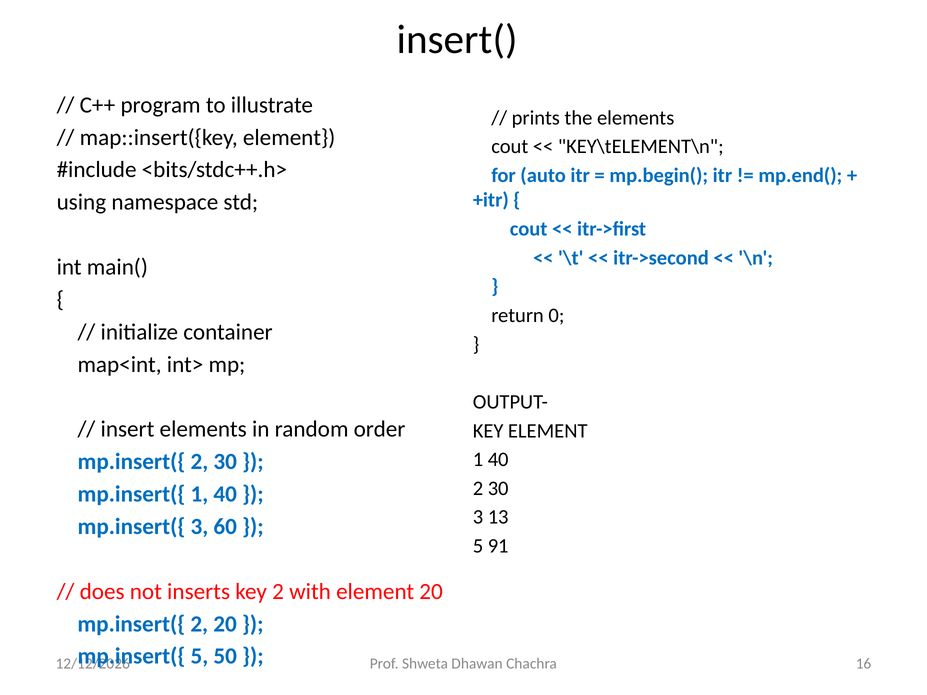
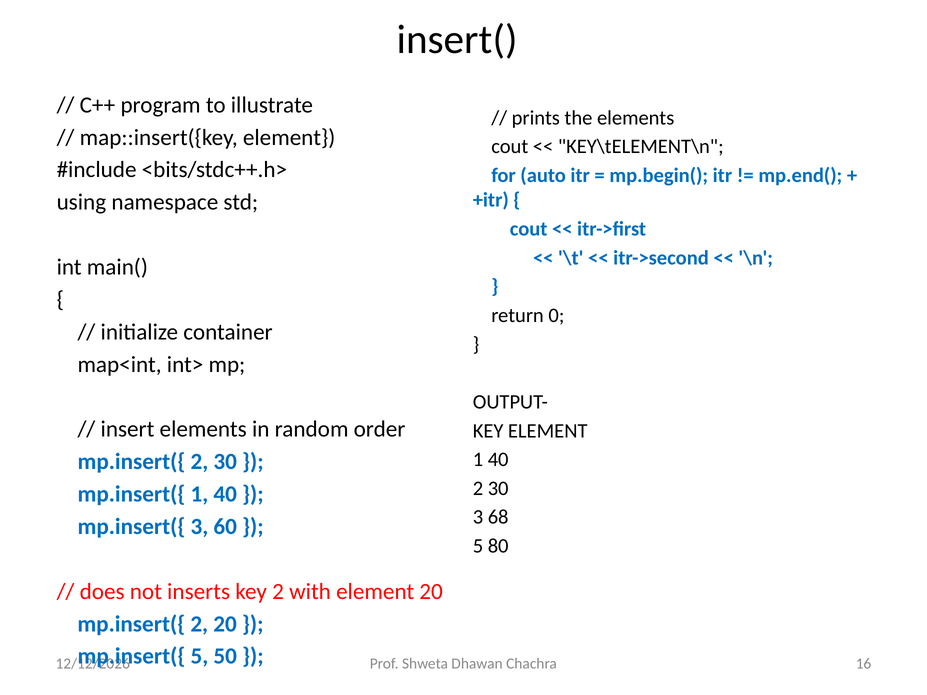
13: 13 -> 68 (498, 517)
91: 91 -> 80 (498, 546)
